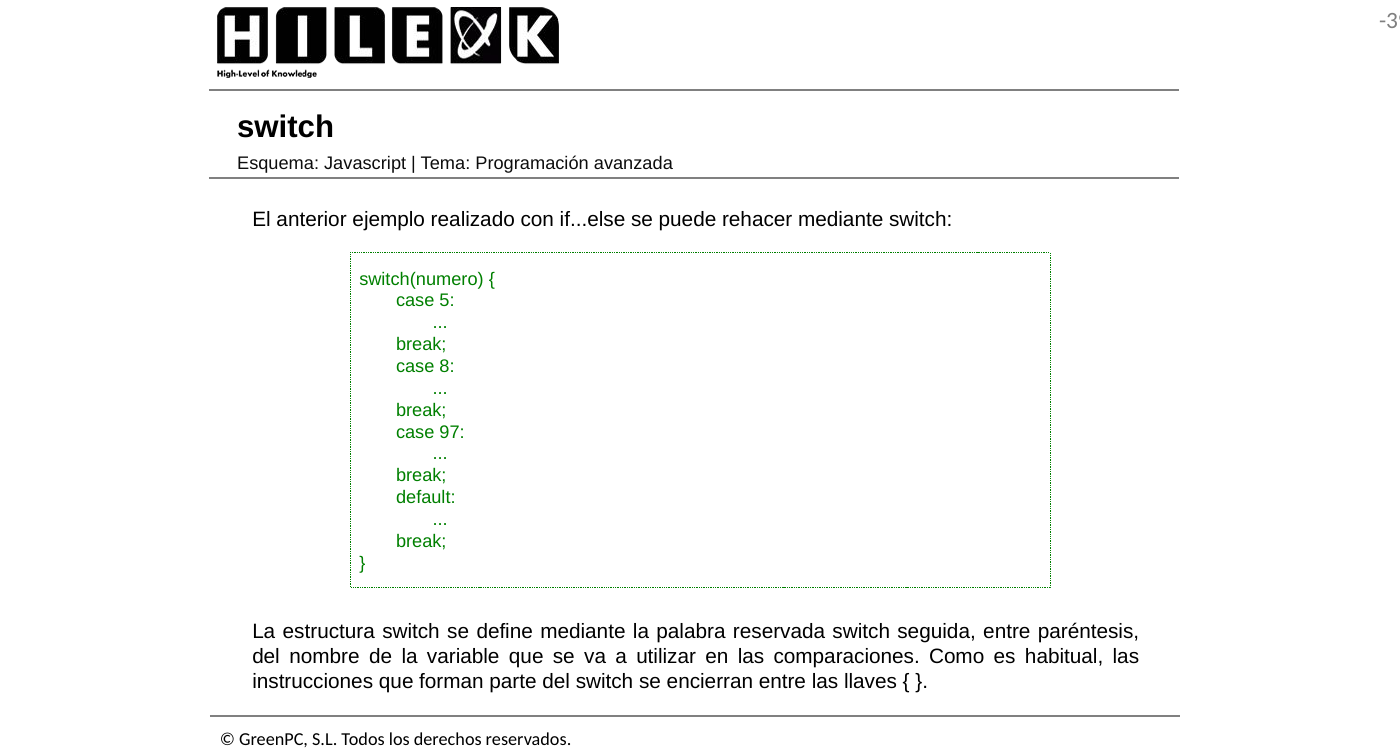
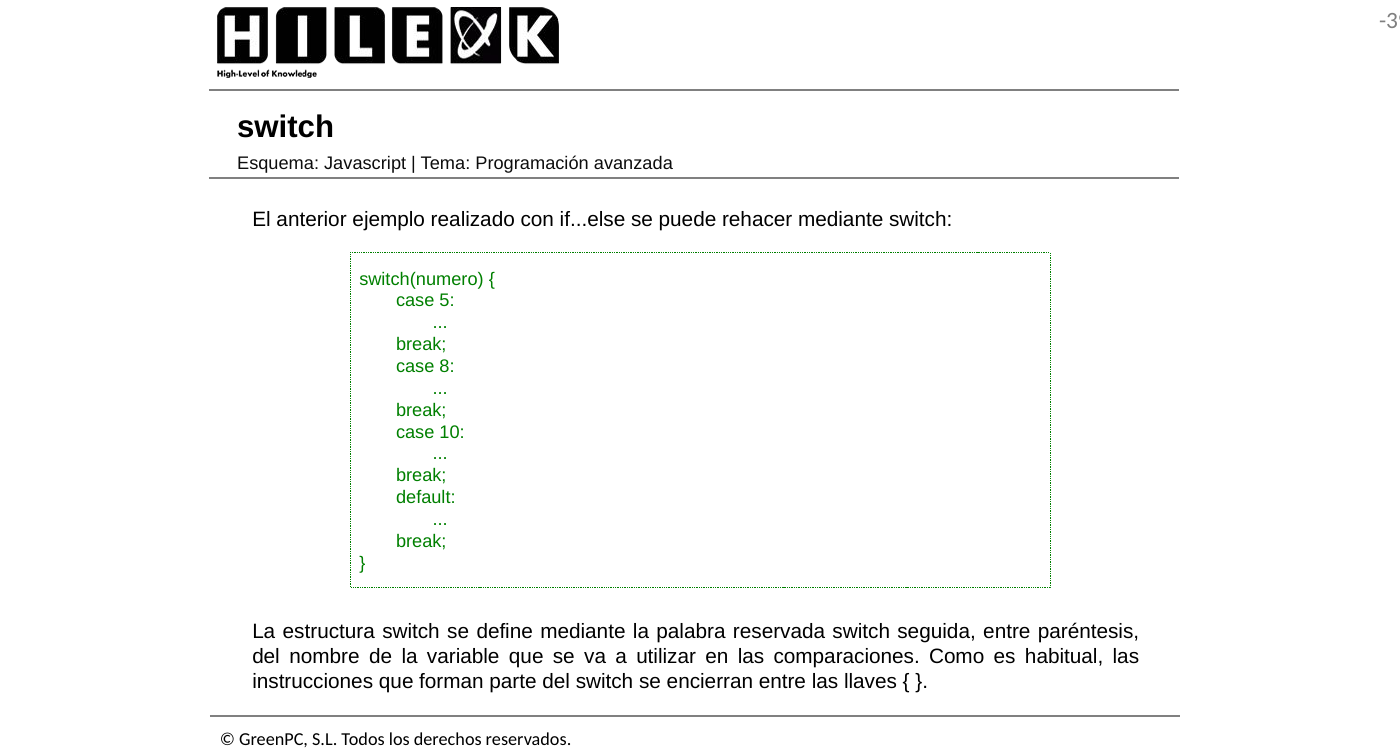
97: 97 -> 10 (452, 432)
